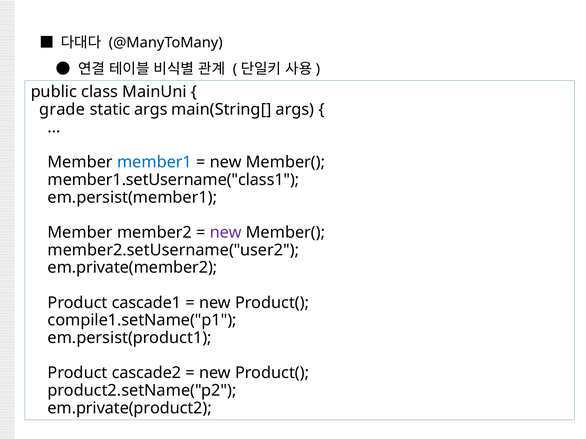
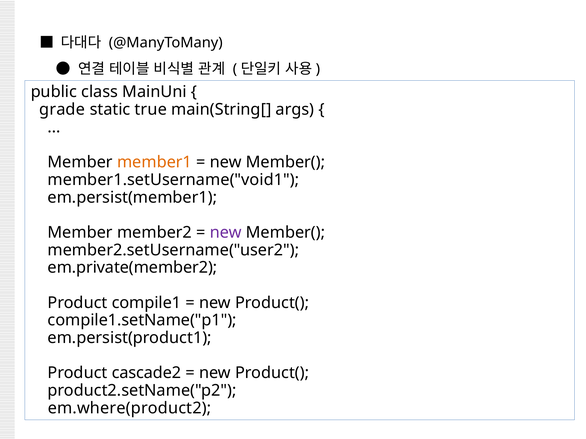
static args: args -> true (151, 110)
member1 colour: blue -> orange (154, 162)
member1.setUsername("class1: member1.setUsername("class1 -> member1.setUsername("void1 (173, 180)
cascade1: cascade1 -> compile1 (146, 303)
em.private(product2: em.private(product2 -> em.where(product2 (130, 408)
